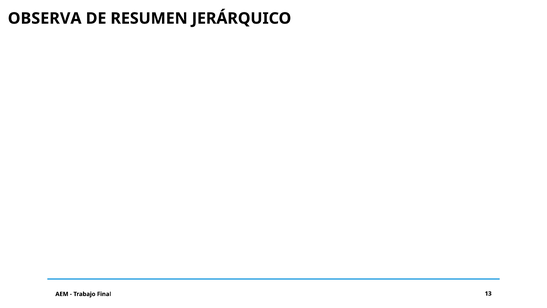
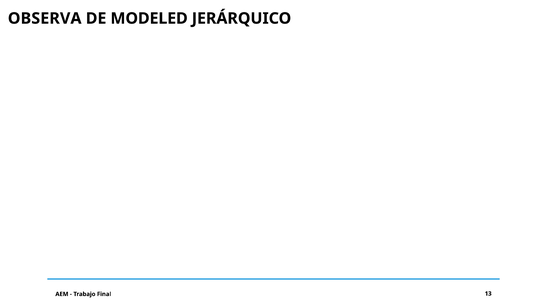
RESUMEN: RESUMEN -> MODELED (149, 18)
